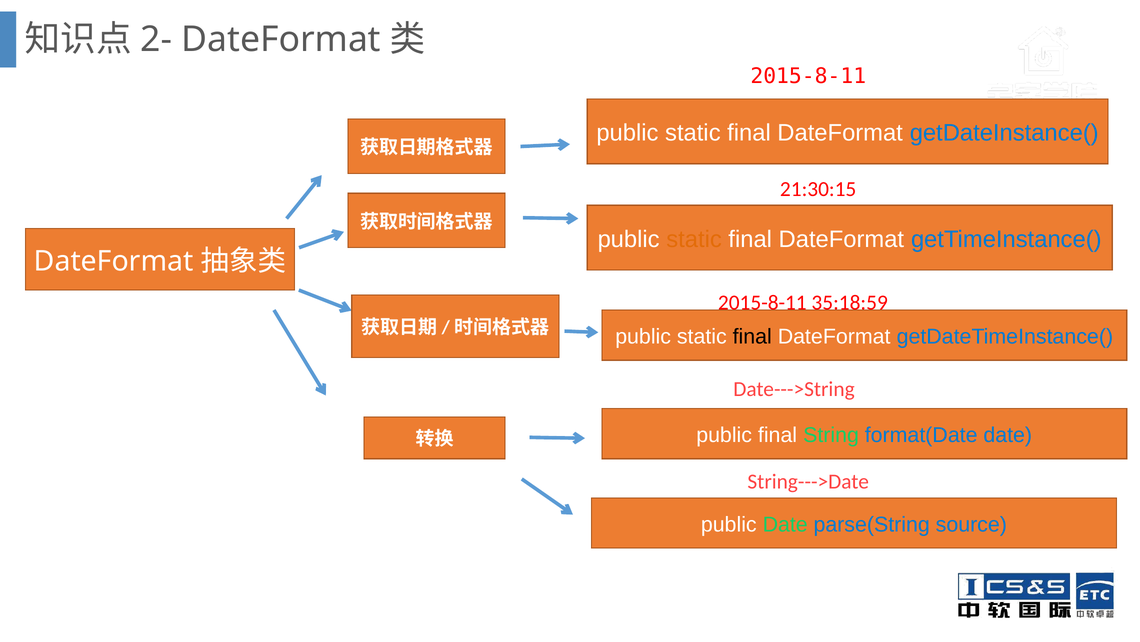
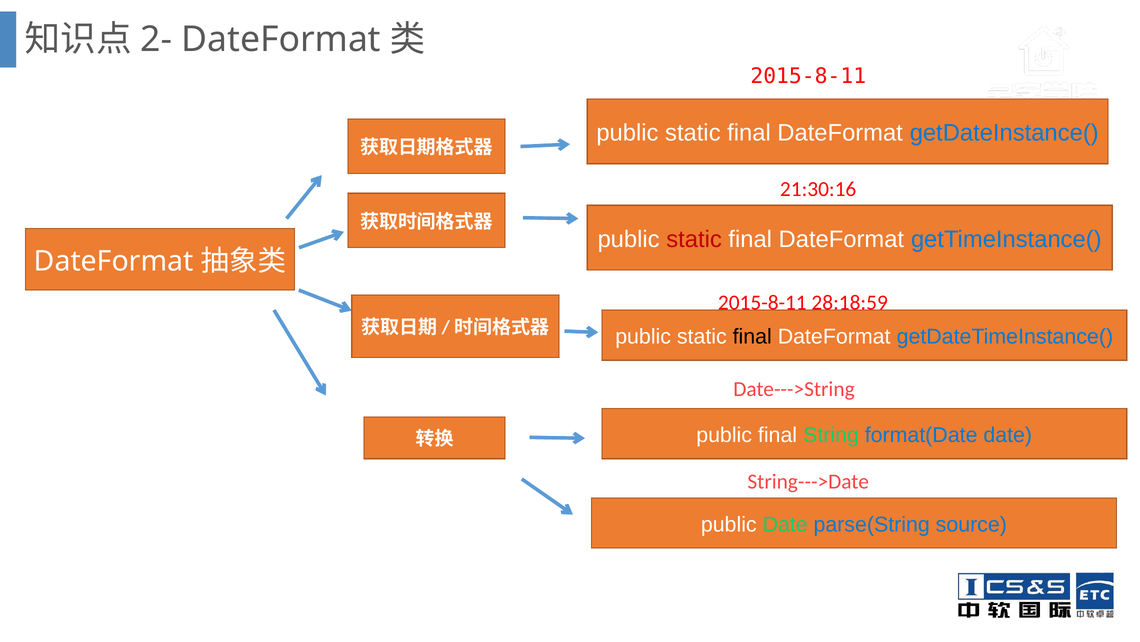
21:30:15: 21:30:15 -> 21:30:16 (818, 189)
static colour: orange -> red (694, 239)
35:18:59: 35:18:59 -> 28:18:59 (850, 302)
